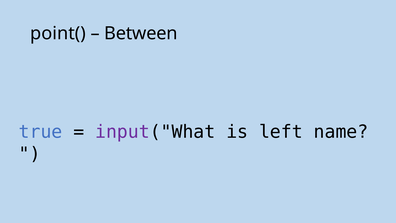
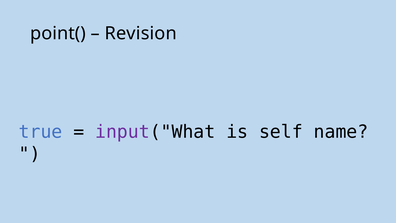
Between: Between -> Revision (141, 33)
left: left -> self (281, 132)
